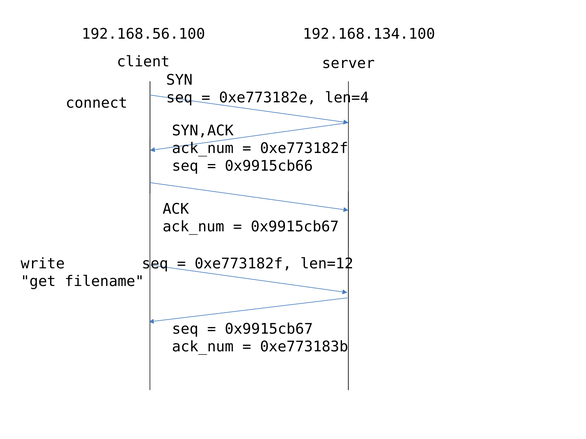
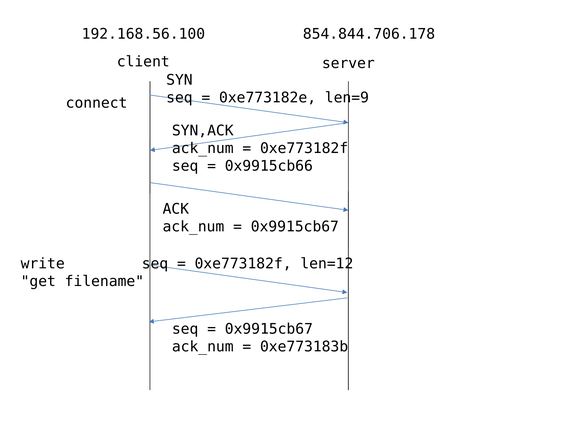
192.168.134.100: 192.168.134.100 -> 854.844.706.178 (369, 34)
len=4: len=4 -> len=9 (347, 98)
